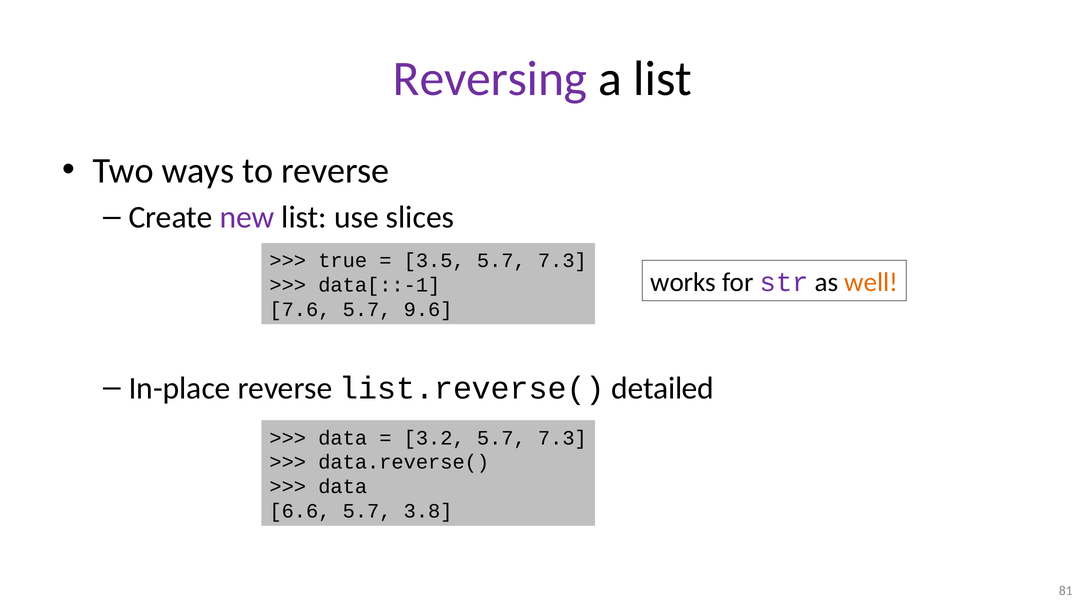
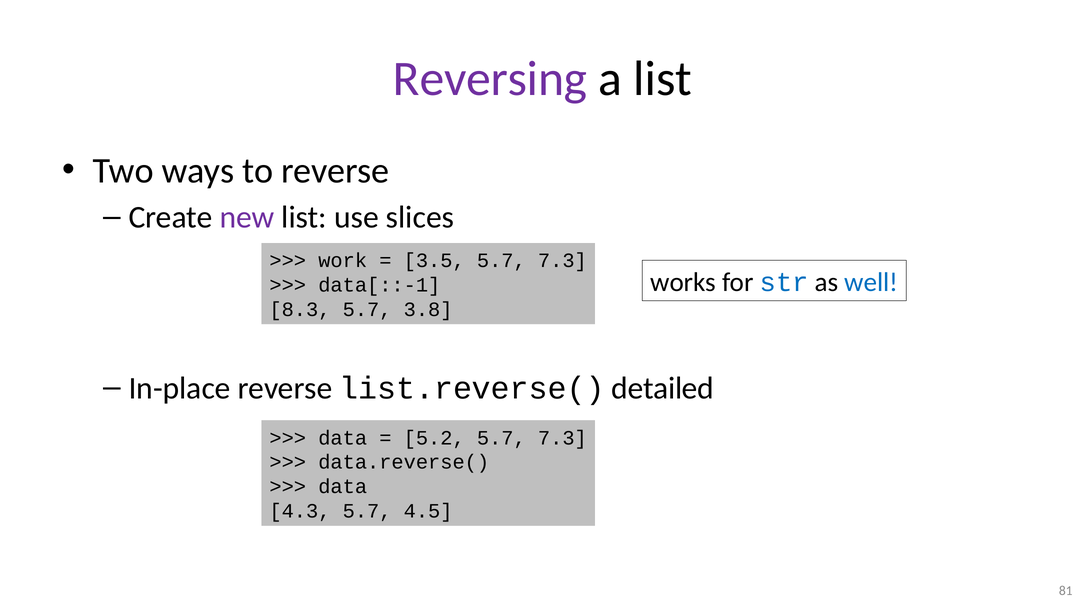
true: true -> work (343, 261)
str colour: purple -> blue (784, 282)
well colour: orange -> blue (871, 282)
7.6: 7.6 -> 8.3 (300, 310)
9.6: 9.6 -> 3.8 (428, 310)
3.2: 3.2 -> 5.2 (434, 438)
6.6: 6.6 -> 4.3 (300, 511)
3.8: 3.8 -> 4.5 (428, 511)
